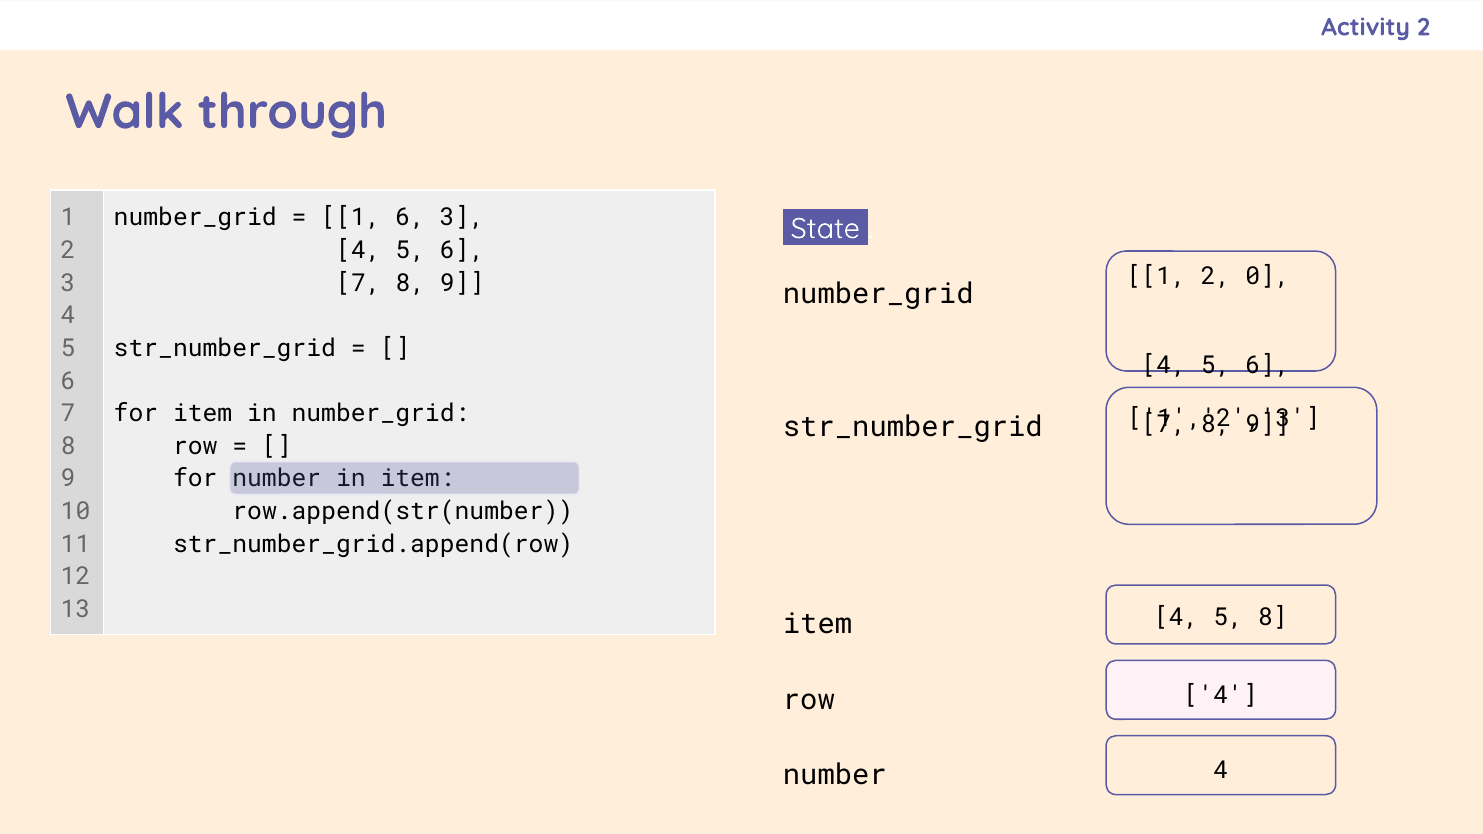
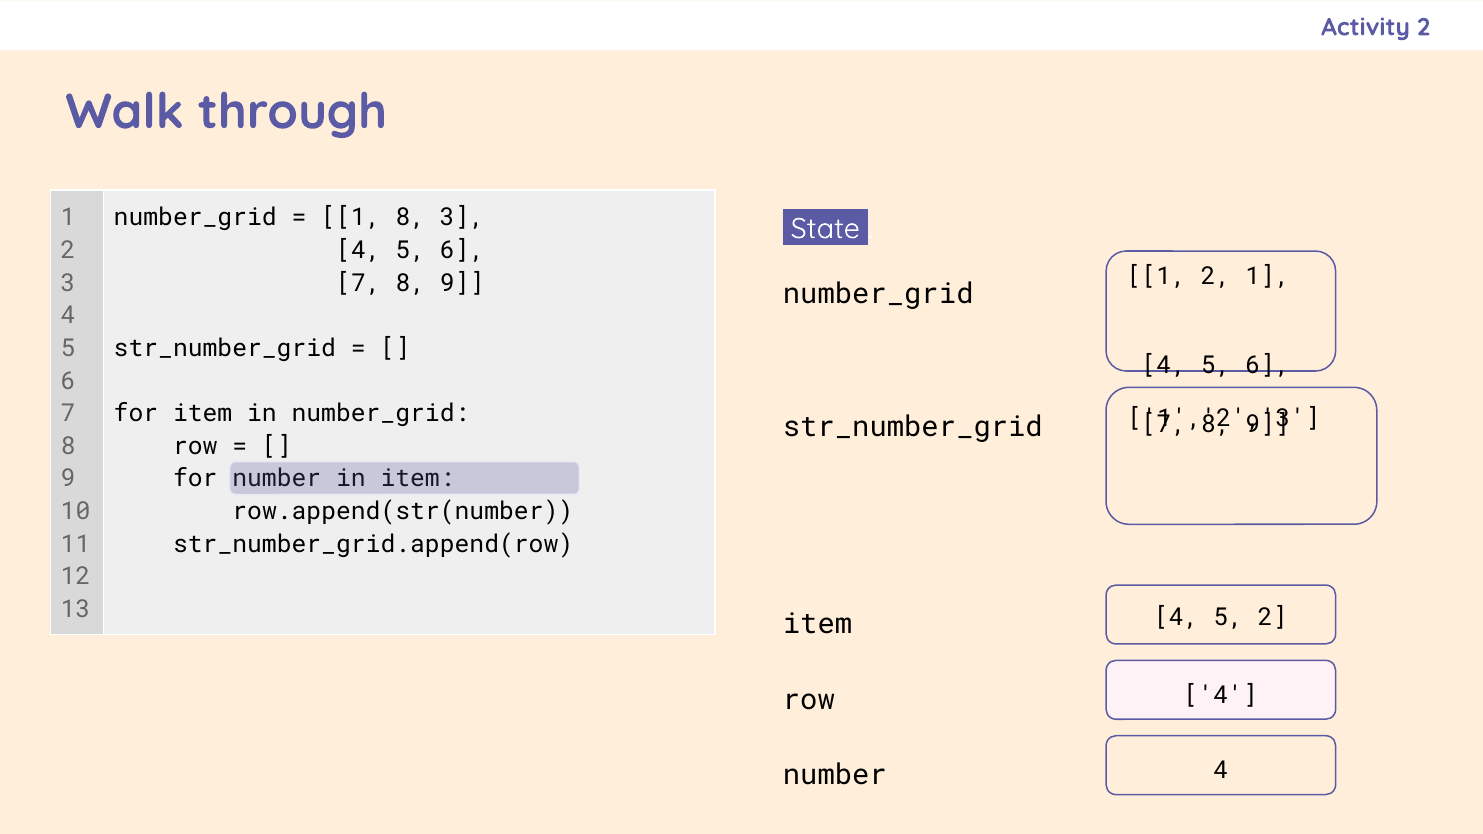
1 6: 6 -> 8 (410, 218)
1 2 0: 0 -> 1 (1268, 276)
5 8: 8 -> 2 (1273, 618)
